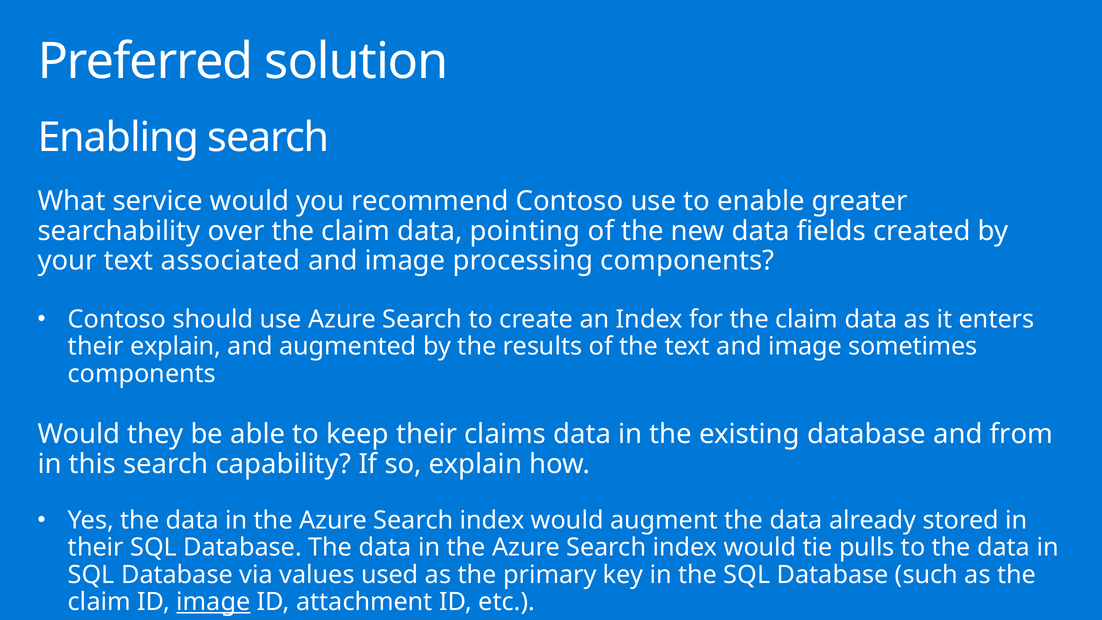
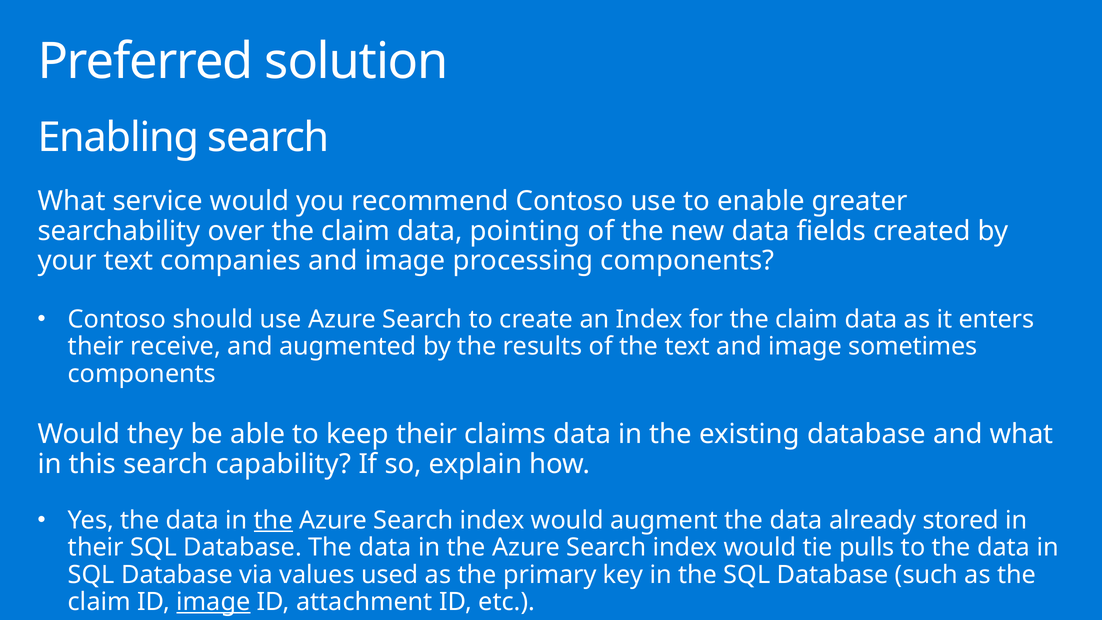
associated: associated -> companies (231, 261)
their explain: explain -> receive (176, 346)
and from: from -> what (1022, 434)
the underline: none -> present (273, 520)
